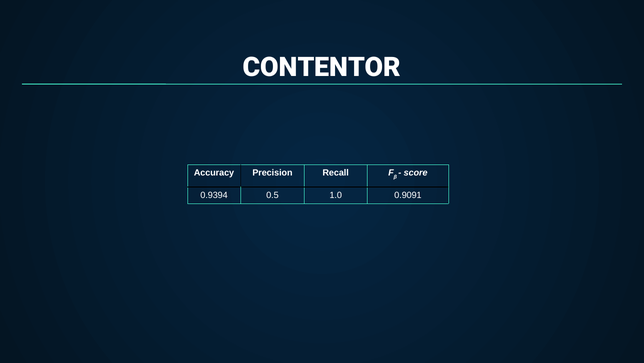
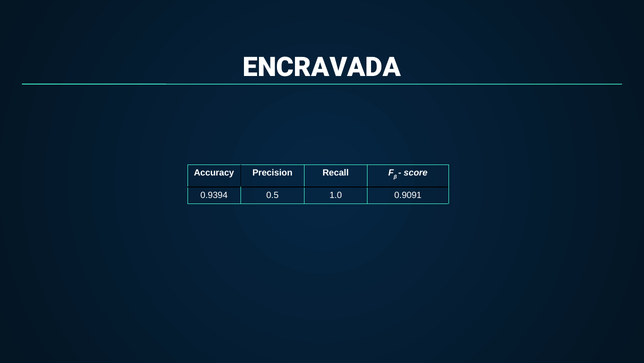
CONTENTOR: CONTENTOR -> ENCRAVADA (322, 67)
